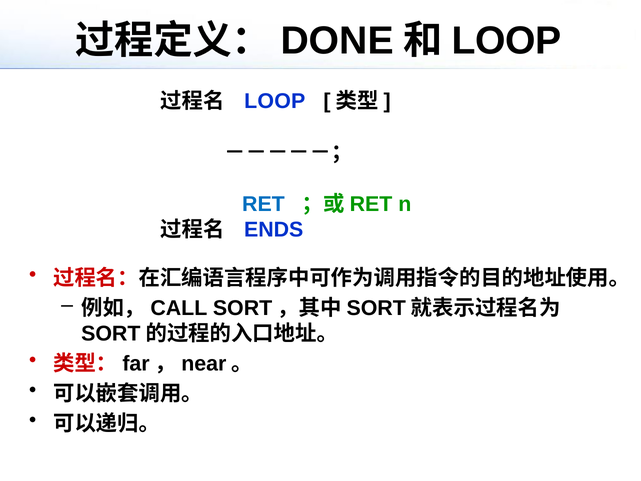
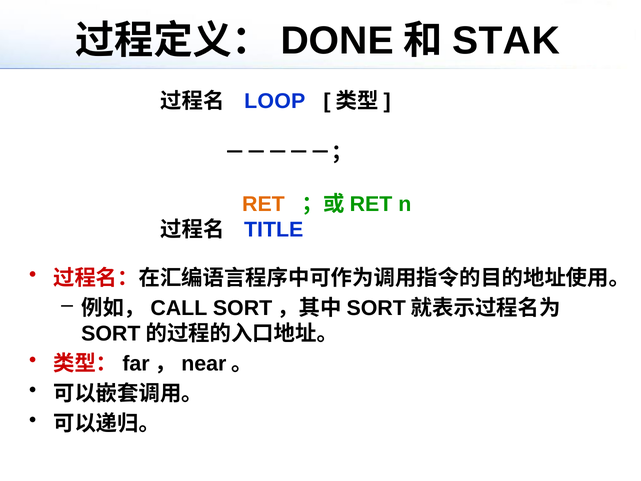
LOOP: LOOP -> STAK (506, 41)
RET colour: blue -> orange (263, 204)
ENDS: ENDS -> TITLE (274, 230)
